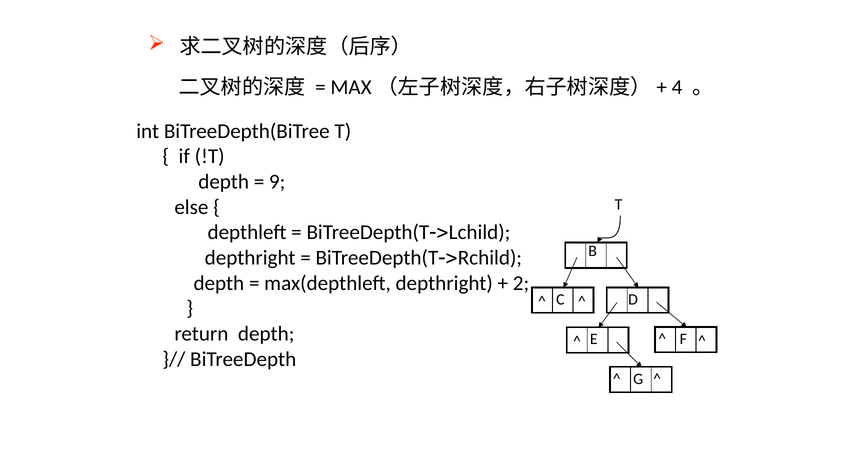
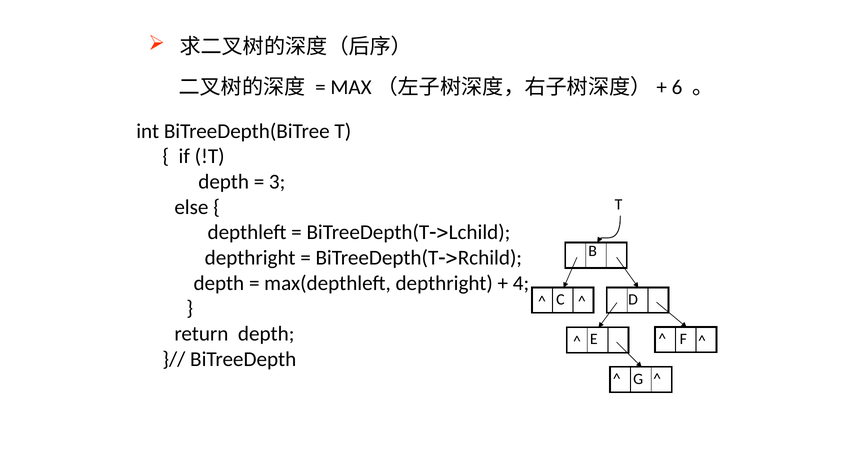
4: 4 -> 6 (677, 87)
9: 9 -> 3 (277, 182)
2: 2 -> 4 (521, 283)
